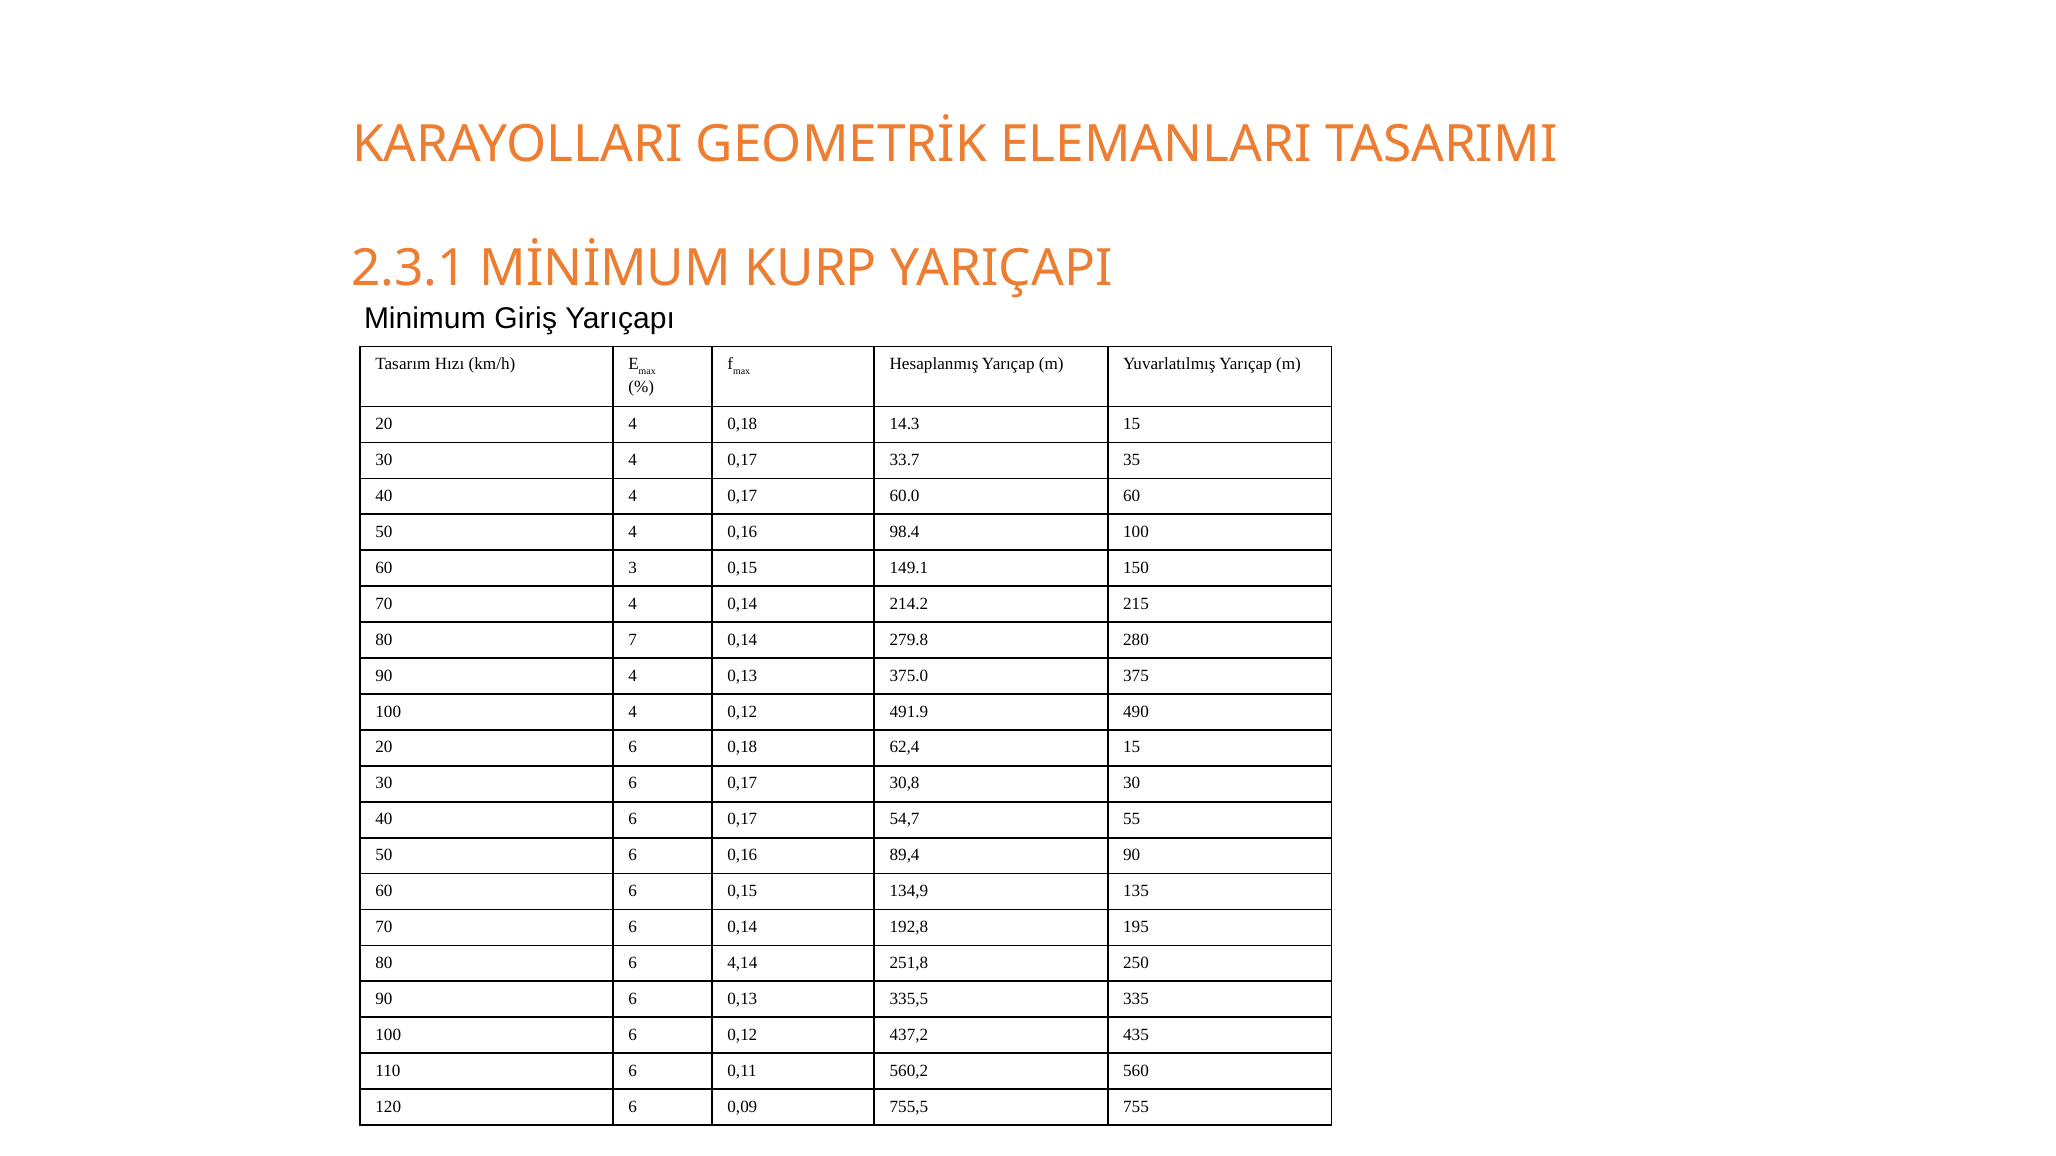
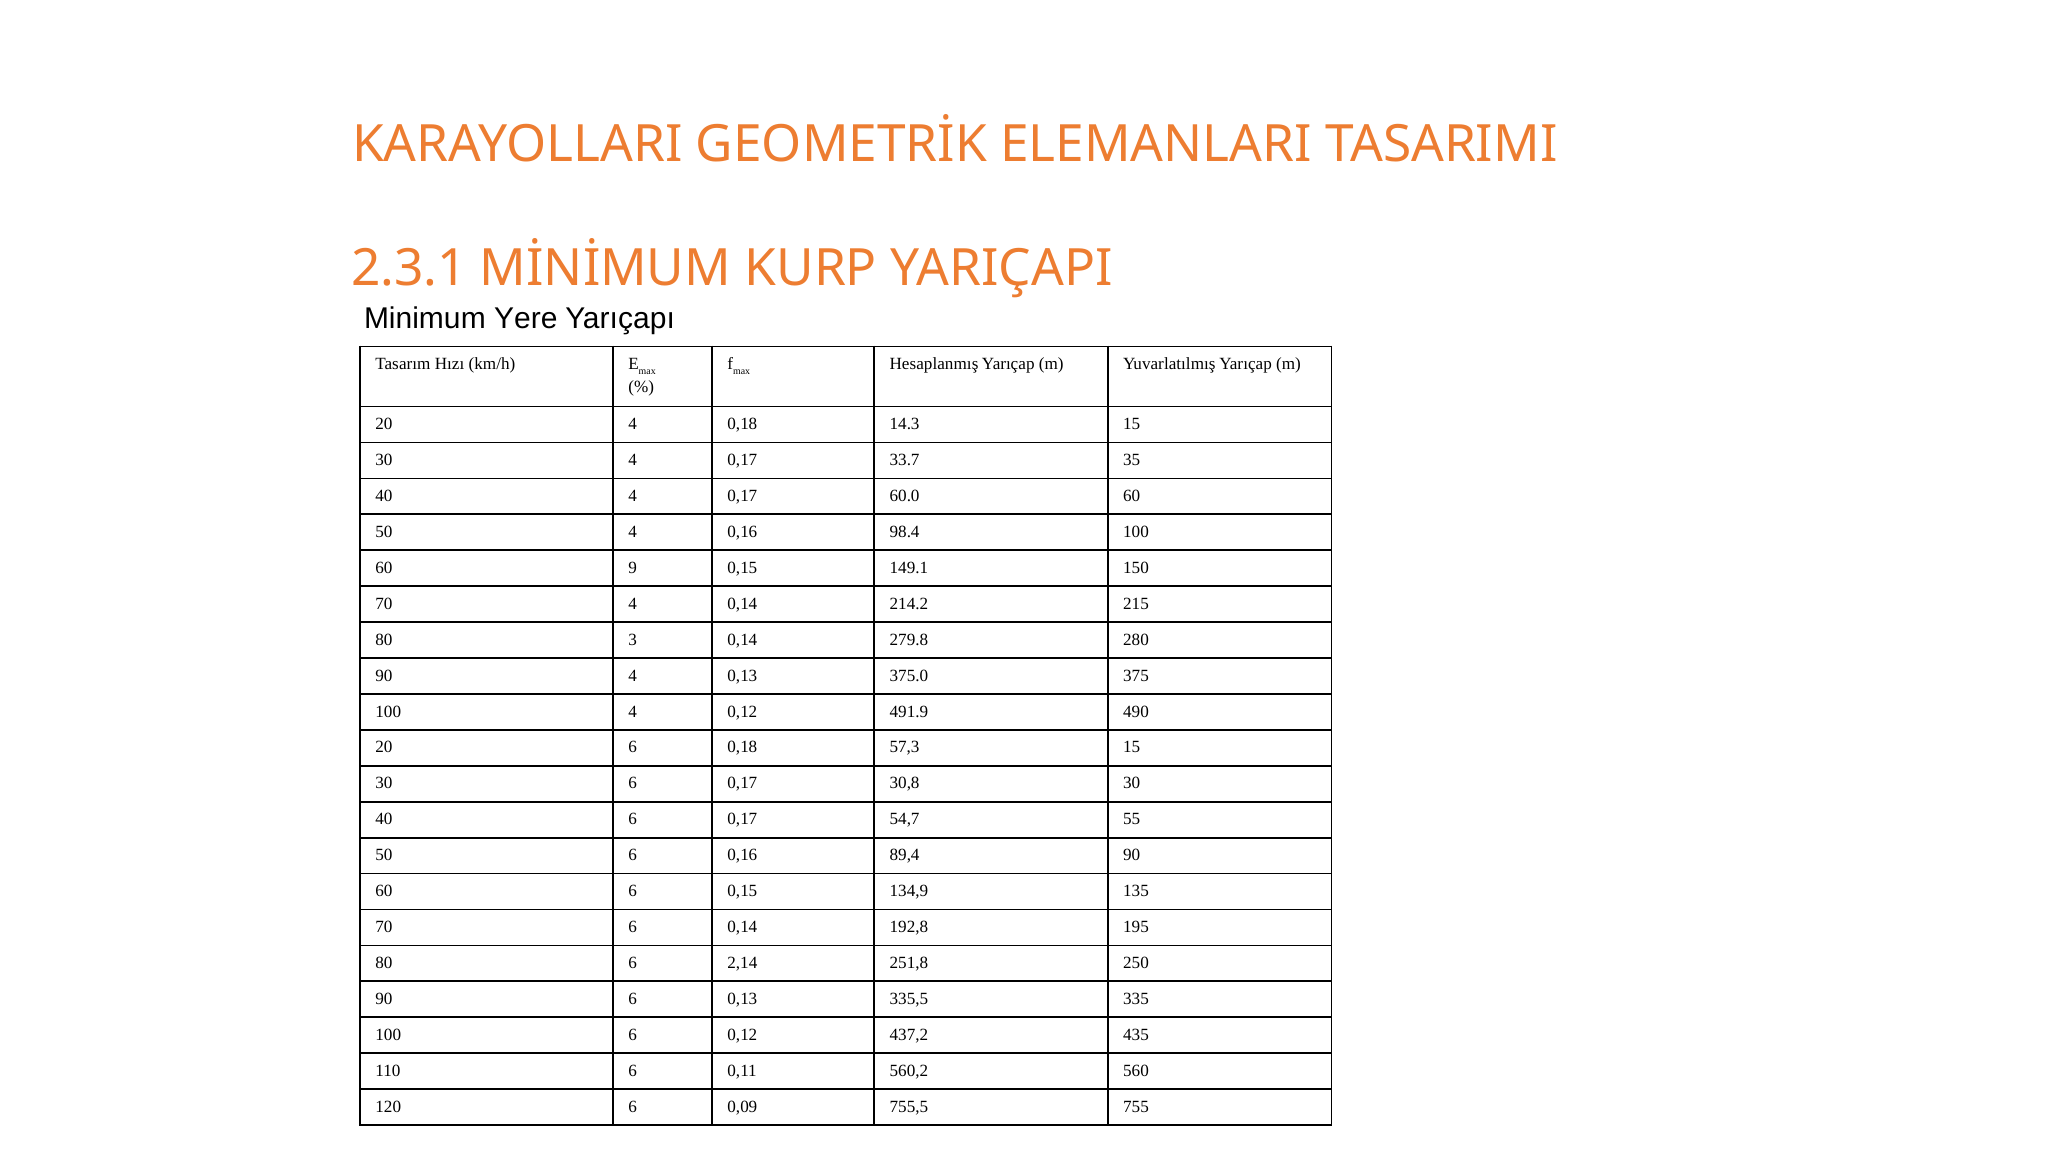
Giriş: Giriş -> Yere (526, 319)
3: 3 -> 9 (633, 568)
7: 7 -> 3 (633, 640)
62,4: 62,4 -> 57,3 (905, 748)
4,14: 4,14 -> 2,14 (742, 963)
